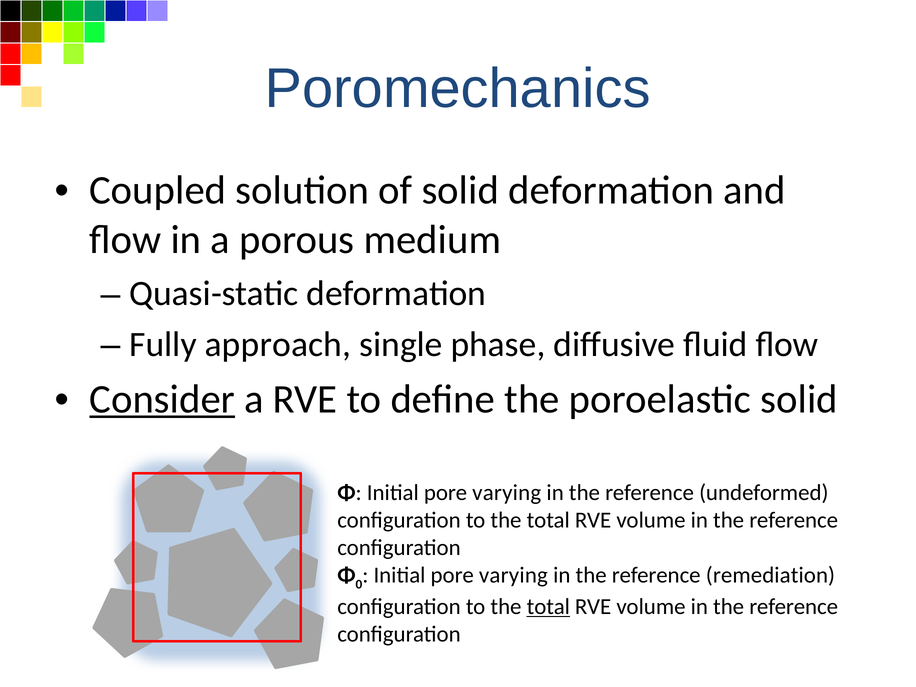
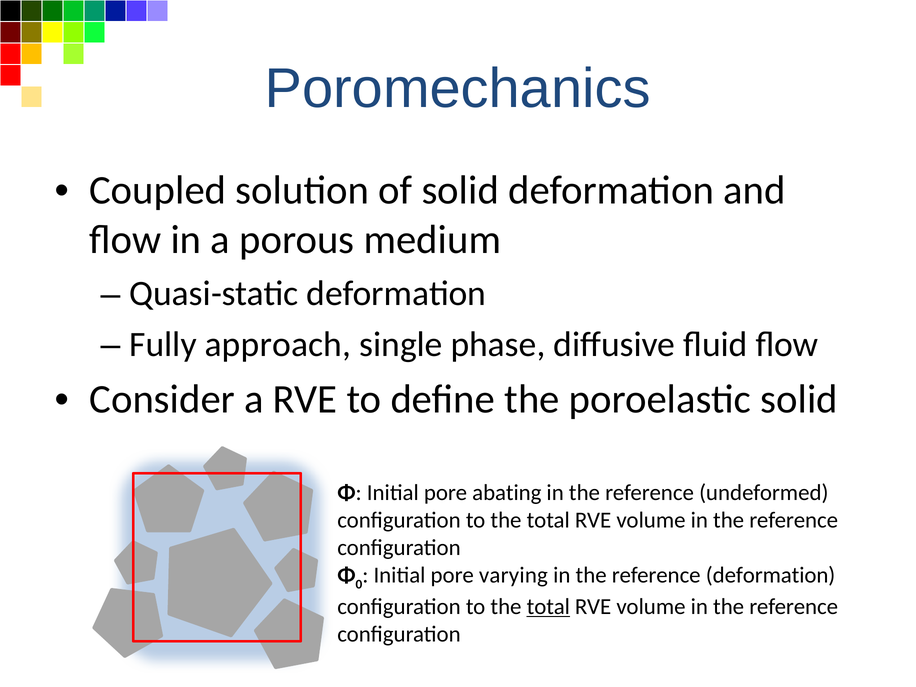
Consider underline: present -> none (162, 399)
Φ Initial pore varying: varying -> abating (507, 493)
reference remediation: remediation -> deformation (771, 575)
